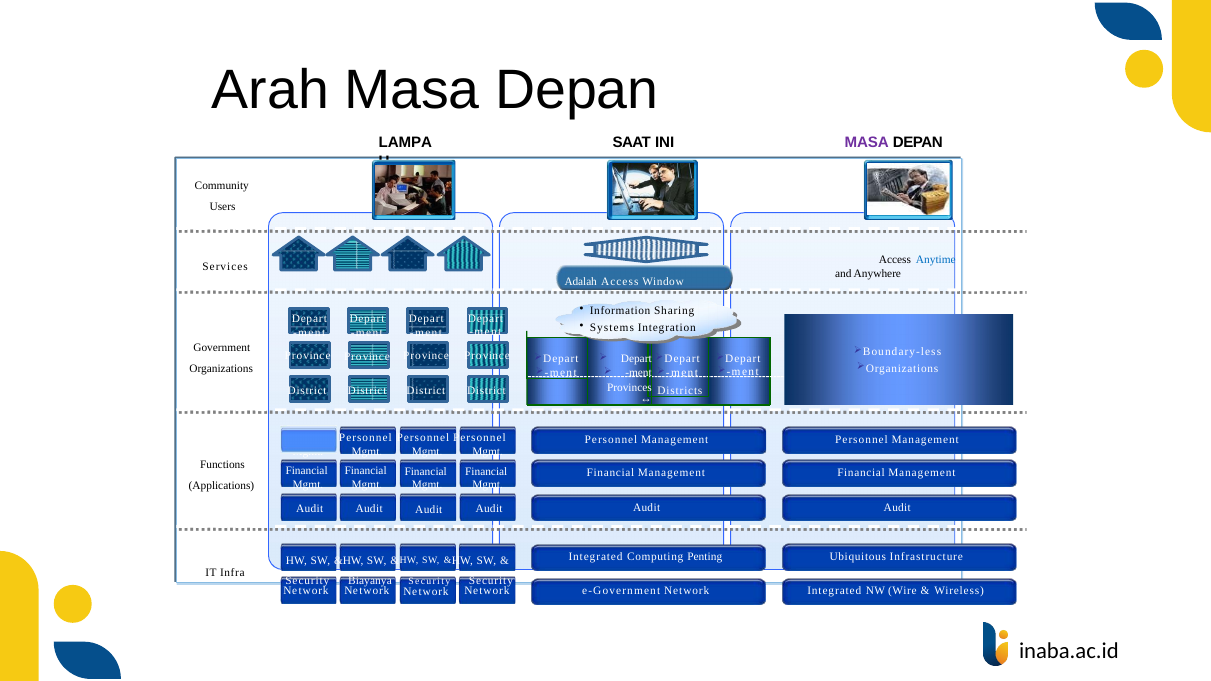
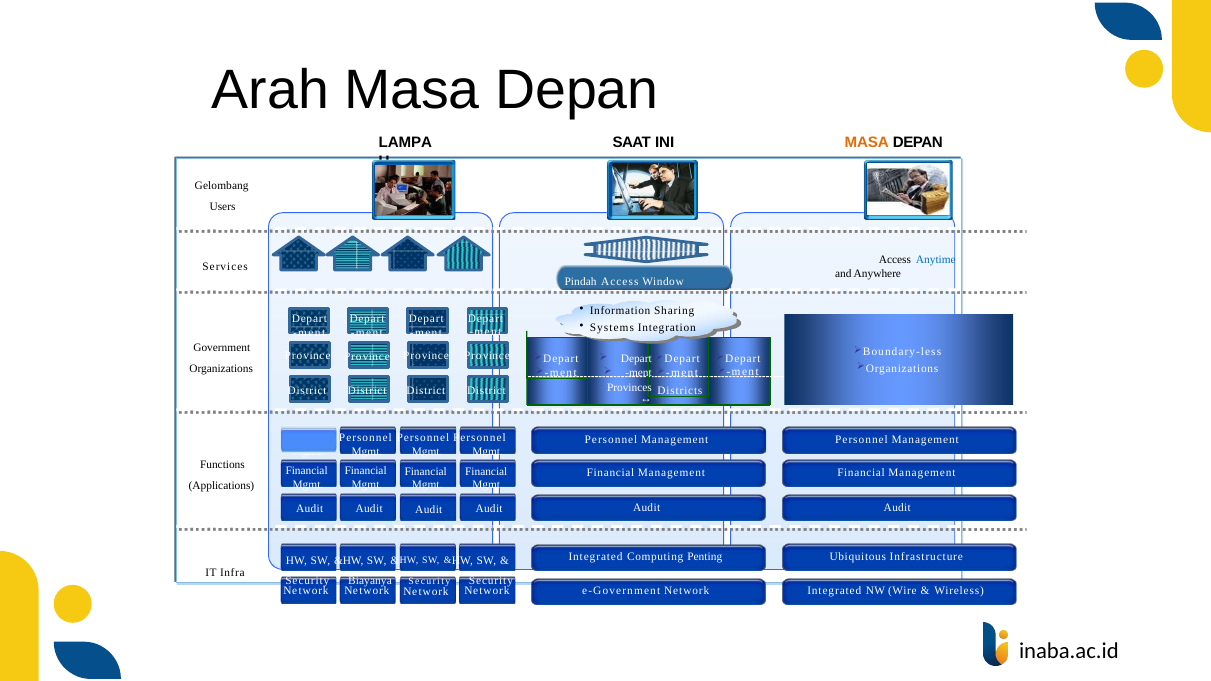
MASA colour: purple -> orange (867, 143)
Community: Community -> Gelombang (222, 186)
Adalah: Adalah -> Pindah (581, 282)
